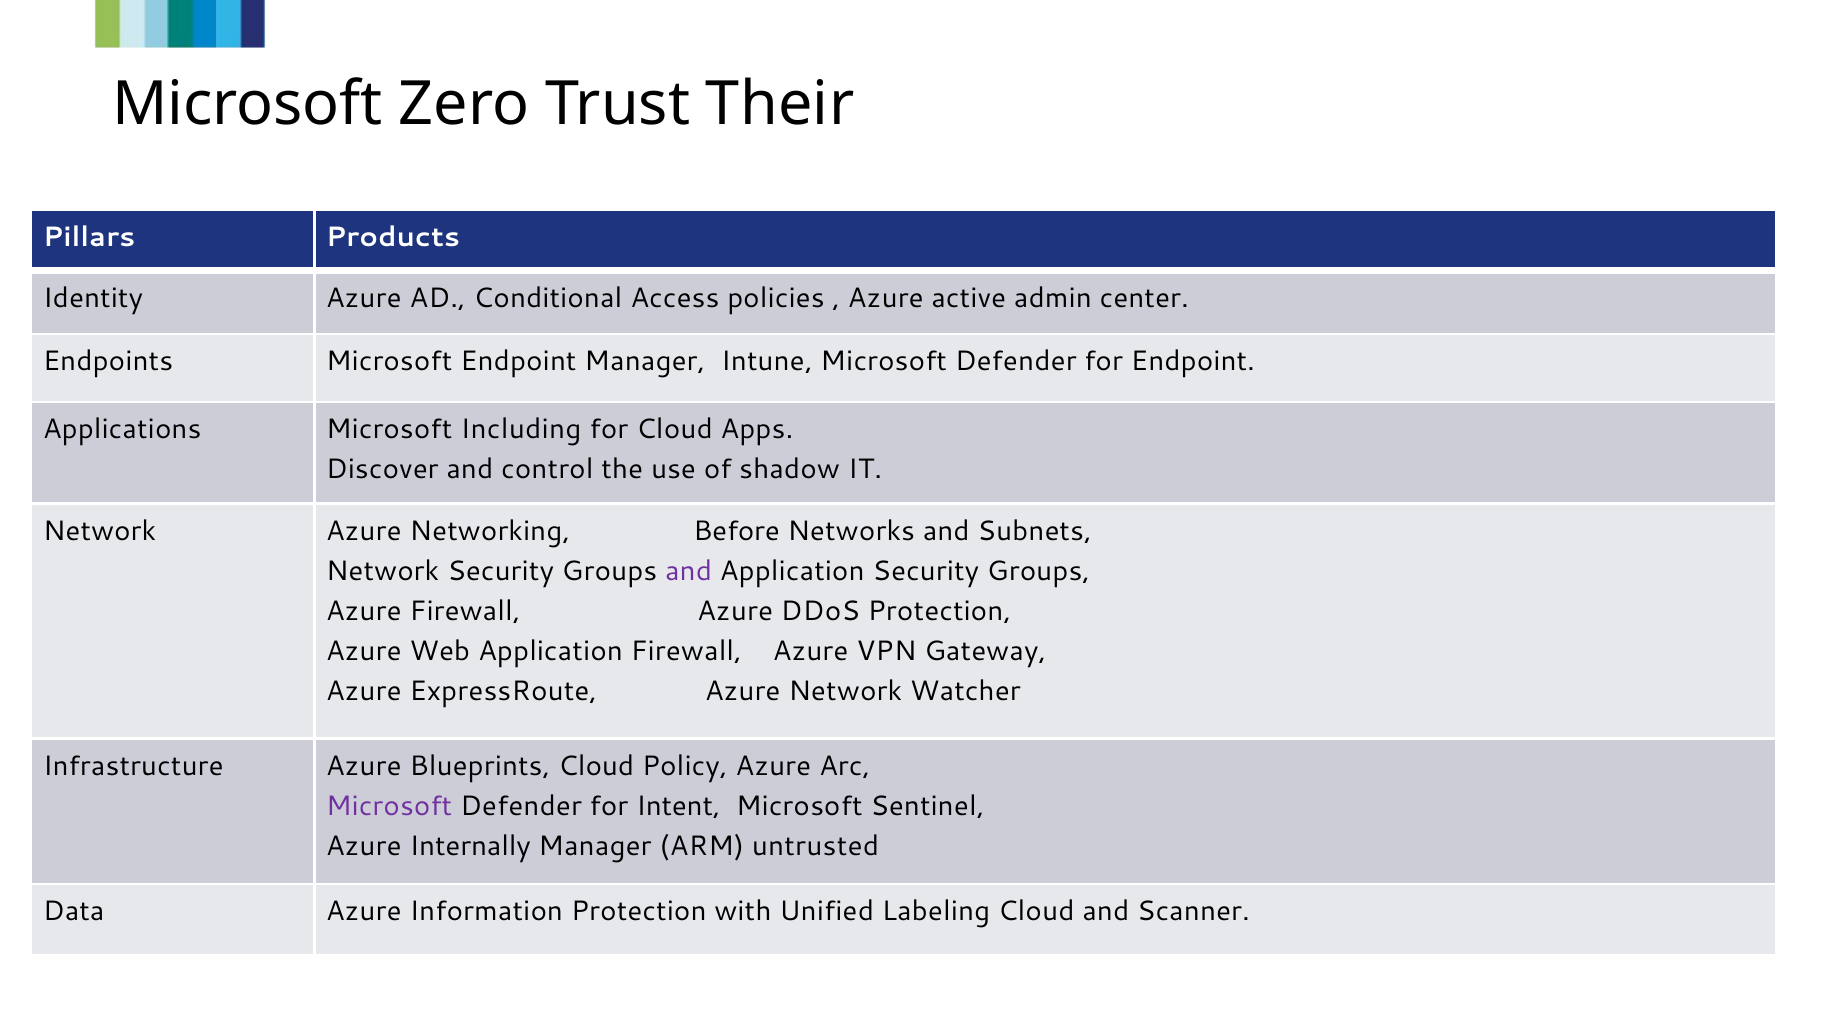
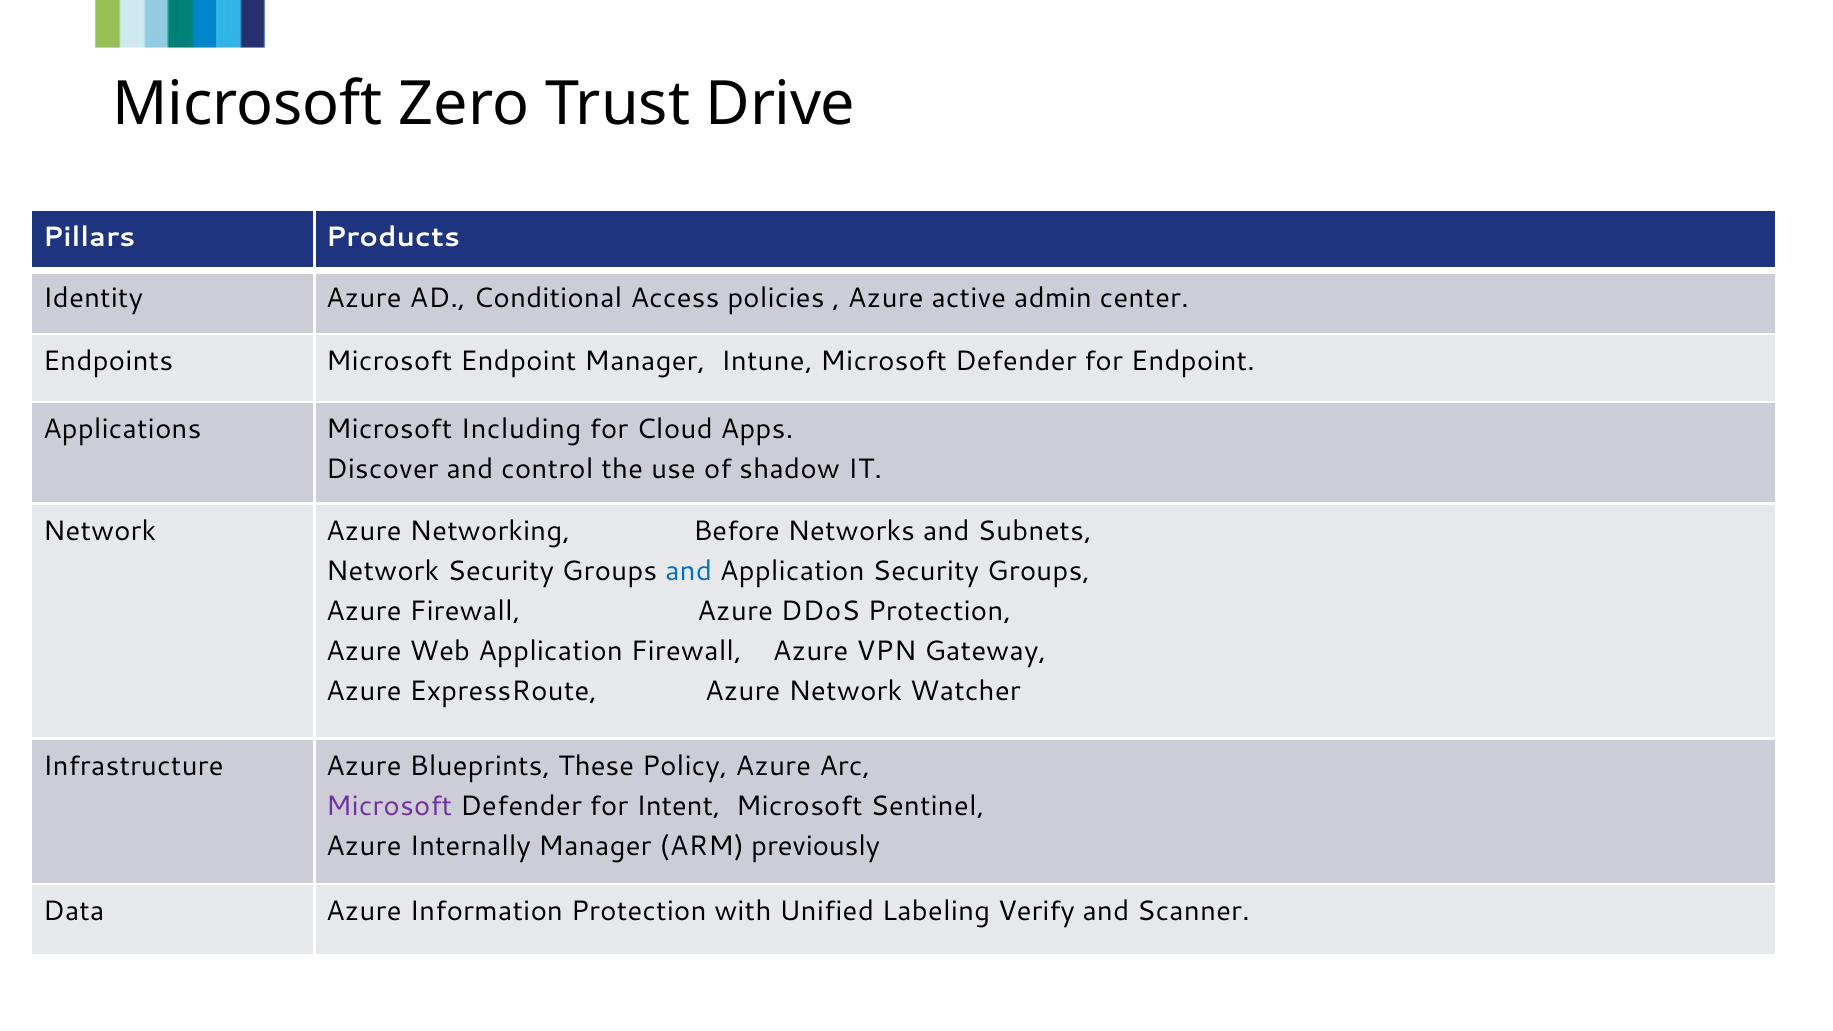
Their: Their -> Drive (780, 104)
and colour: purple -> blue (689, 571)
Blueprints Cloud: Cloud -> These (596, 766)
untrusted: untrusted -> previously (816, 846)
Labeling Cloud: Cloud -> Verify (1036, 912)
